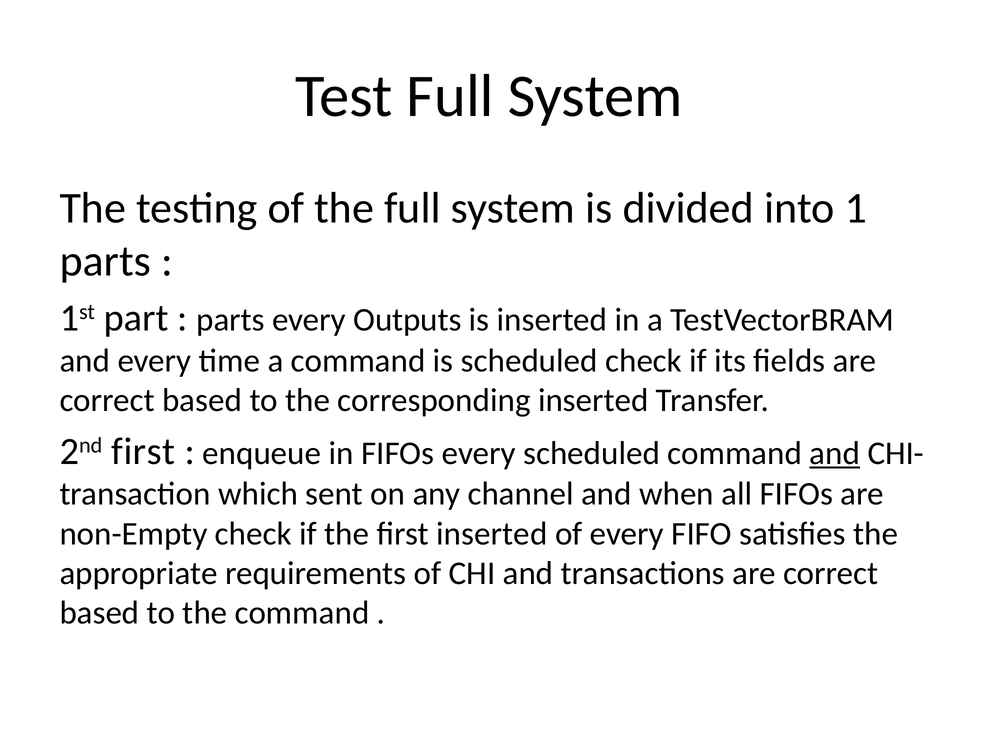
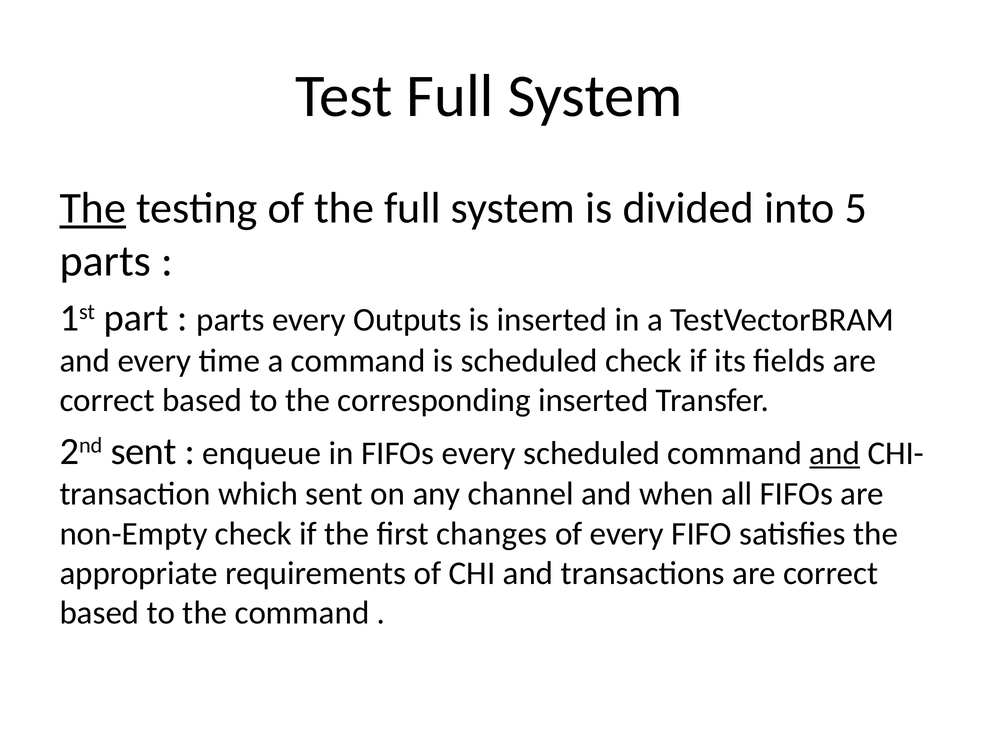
The underline: none -> present (93, 208)
1: 1 -> 5 (856, 208)
2nd first: first -> sent (144, 451)
first inserted: inserted -> changes (492, 534)
